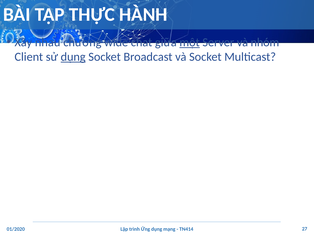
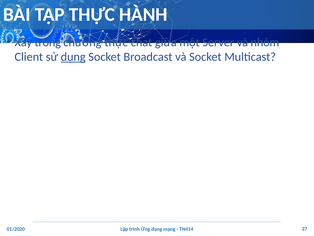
nhau: nhau -> trong (48, 42)
chương wide: wide -> thực (116, 42)
một underline: present -> none (190, 42)
